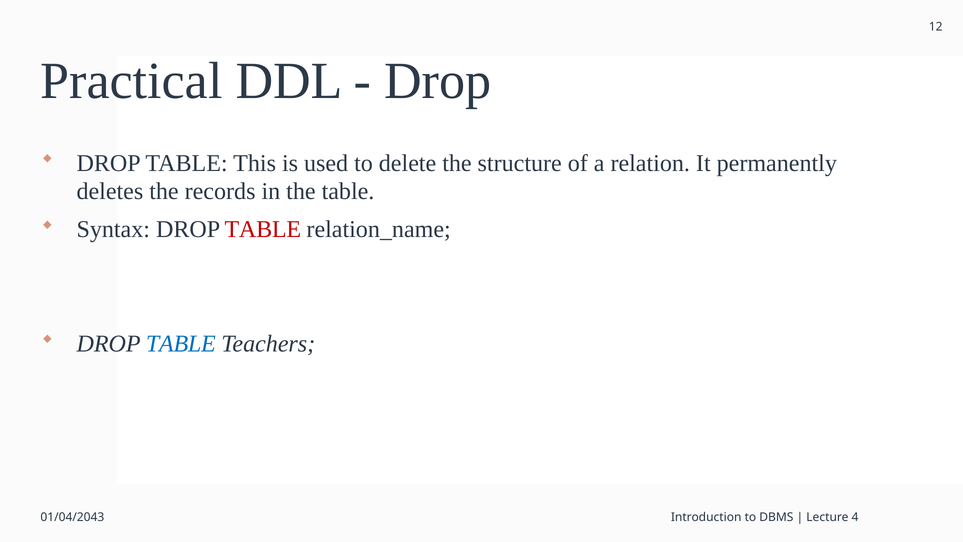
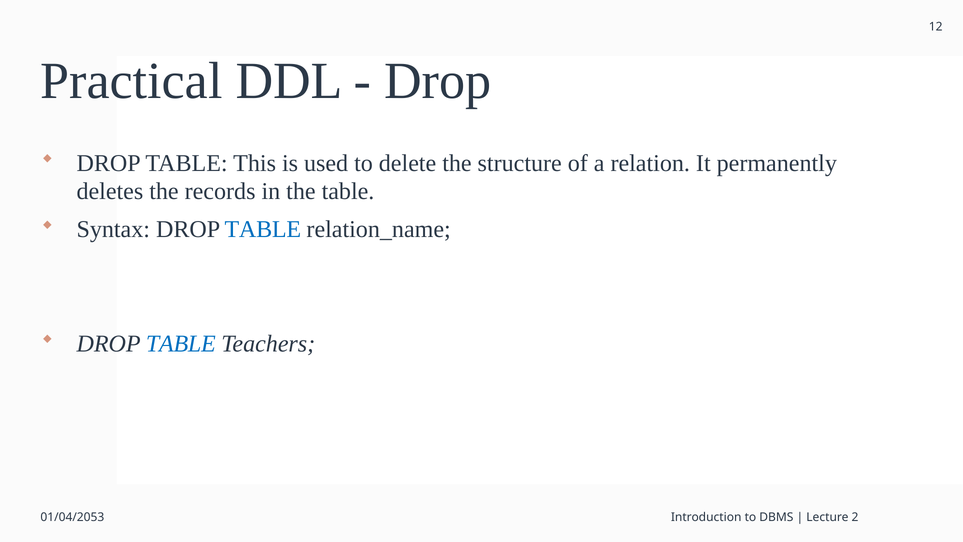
TABLE colour: red -> blue (263, 229)
01/04/2043: 01/04/2043 -> 01/04/2053 (72, 517)
4: 4 -> 2 (855, 517)
